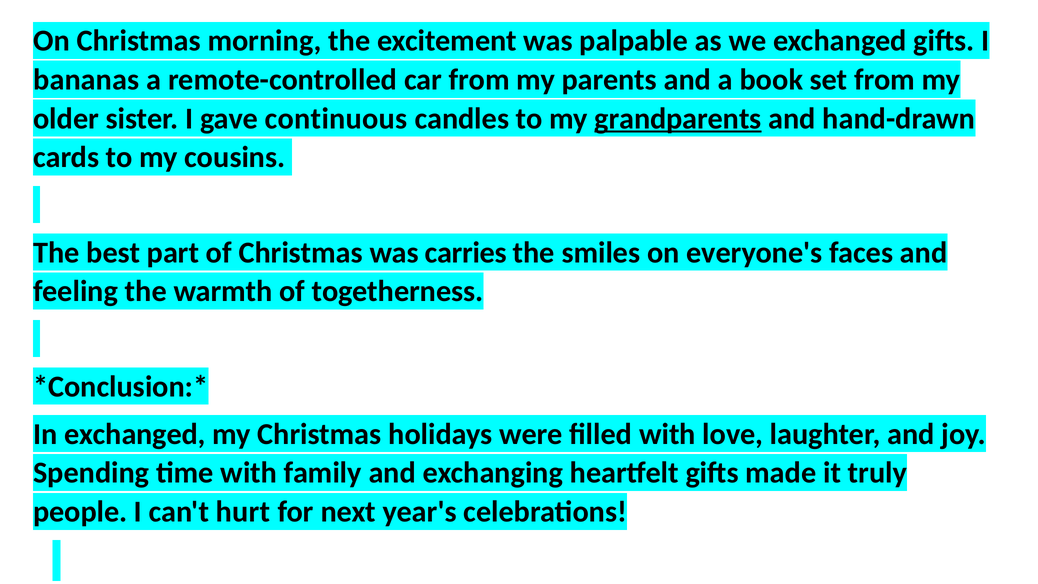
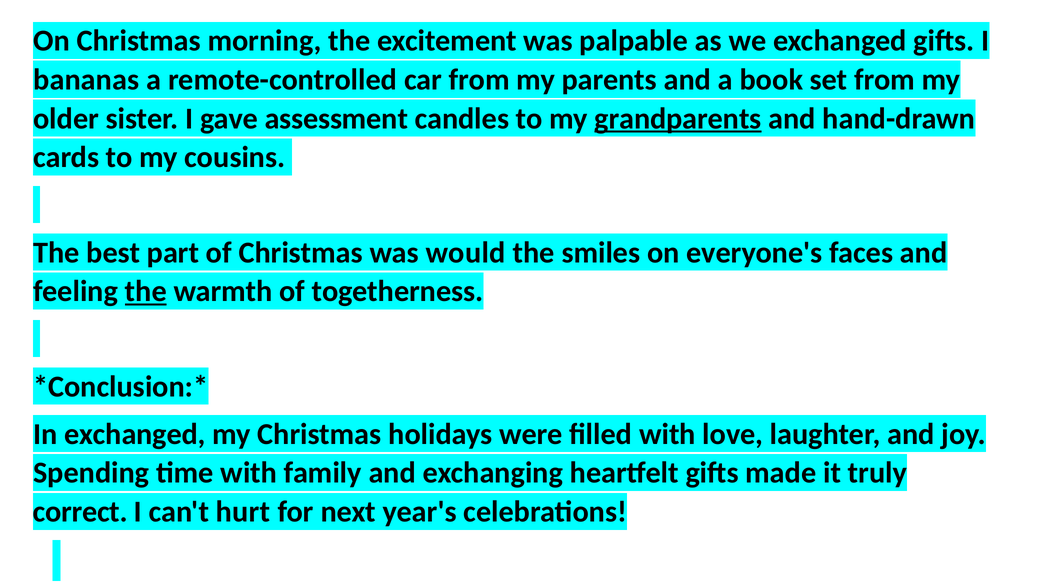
continuous: continuous -> assessment (336, 118)
carries: carries -> would (466, 252)
the underline: none -> present (146, 291)
people: people -> correct (80, 512)
